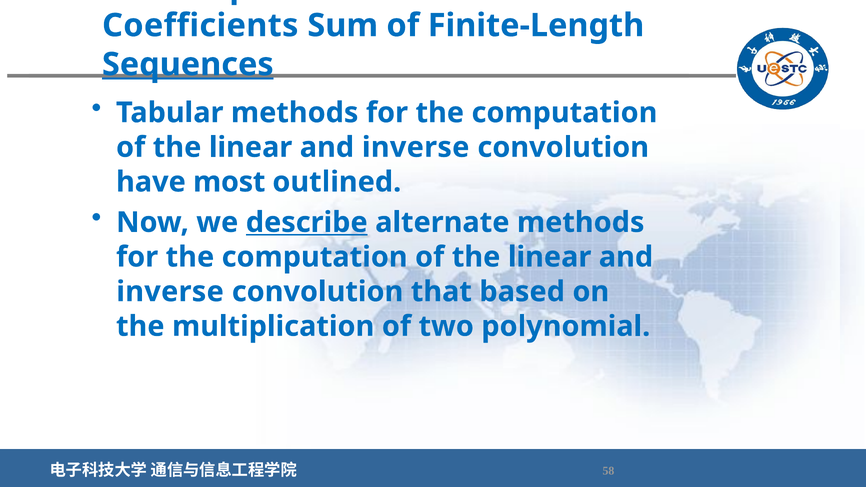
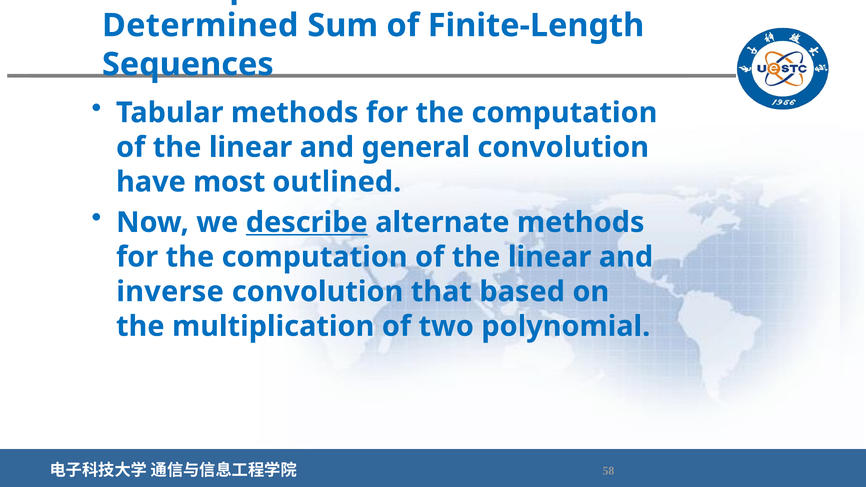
Coefficients: Coefficients -> Determined (200, 25)
Sequences underline: present -> none (188, 64)
inverse: inverse -> general (416, 147)
